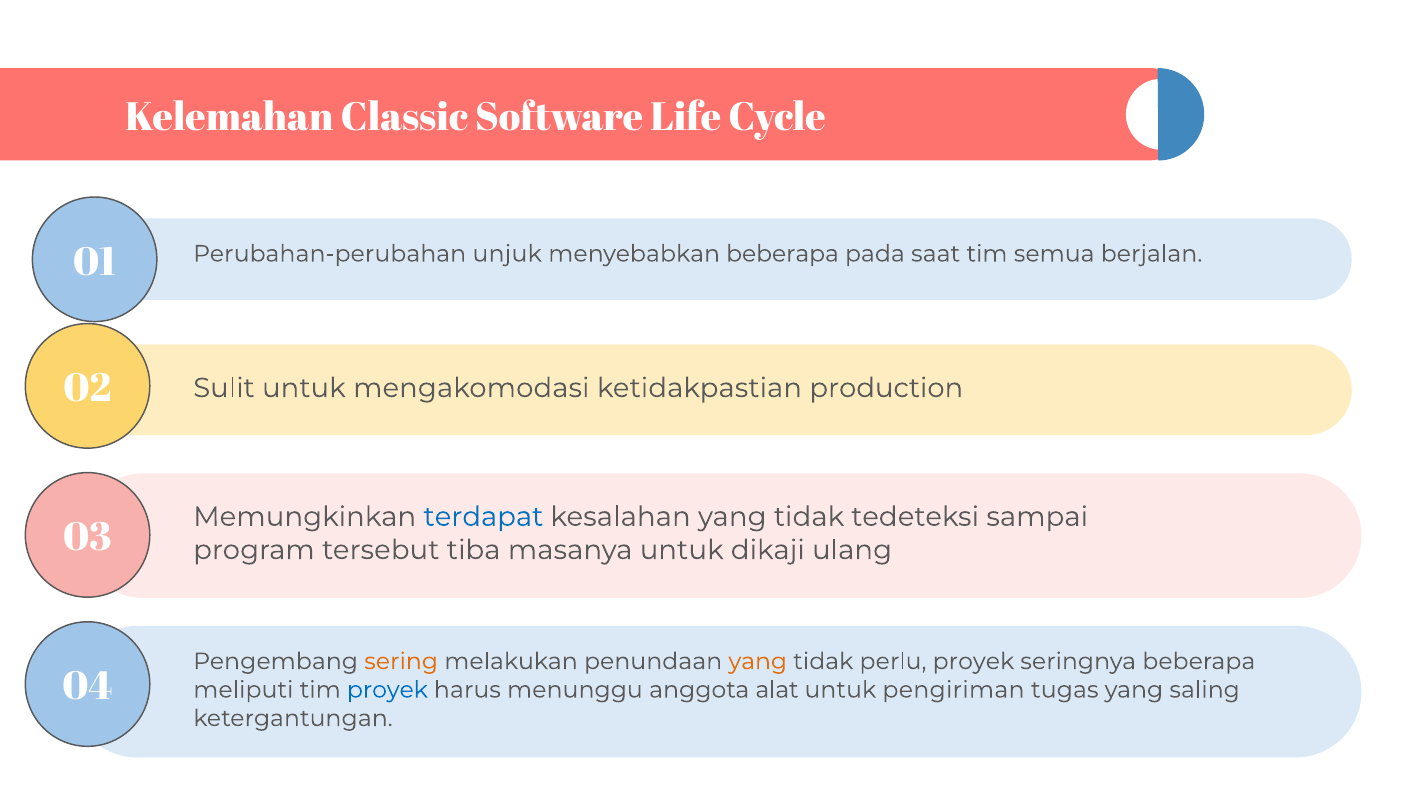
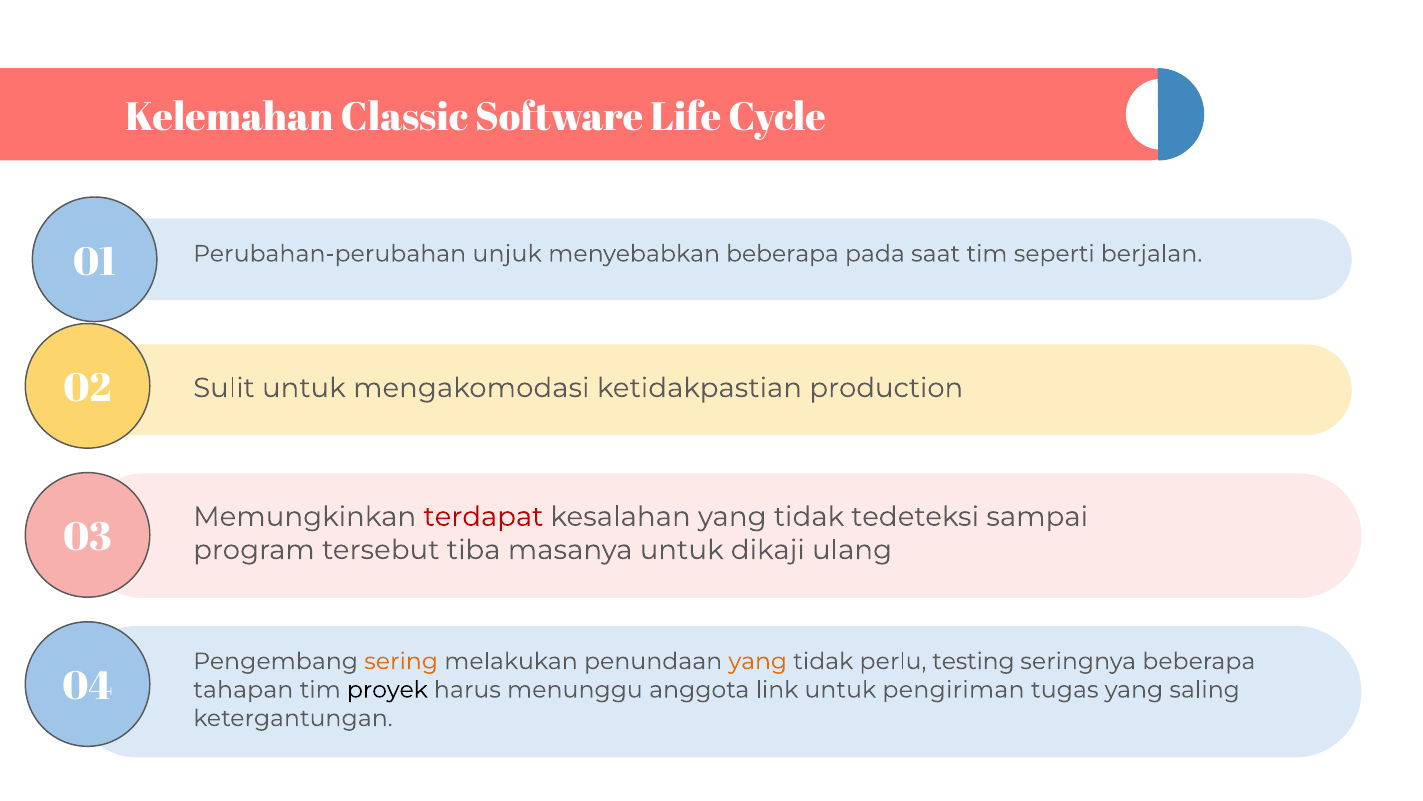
semua: semua -> seperti (1054, 254)
terdapat colour: blue -> red (483, 516)
perlu proyek: proyek -> testing (973, 661)
meliputi: meliputi -> tahapan (243, 689)
proyek colour: blue -> black (387, 689)
alat: alat -> link (777, 689)
